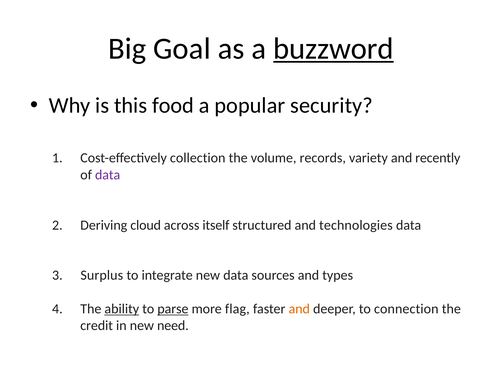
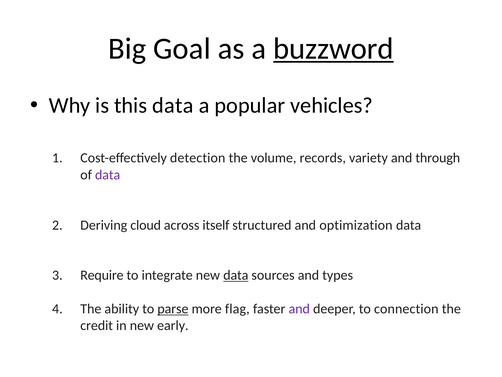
this food: food -> data (173, 105)
security: security -> vehicles (332, 105)
collection: collection -> detection (198, 158)
recently: recently -> through (438, 158)
technologies: technologies -> optimization (356, 225)
Surplus: Surplus -> Require (102, 275)
data underline: none -> present (236, 275)
ability underline: present -> none (122, 309)
and colour: orange -> purple (299, 309)
need: need -> early (173, 325)
